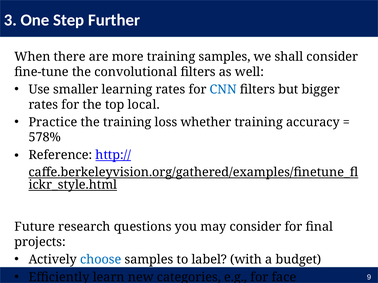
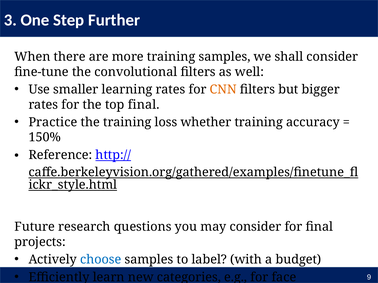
CNN colour: blue -> orange (223, 90)
top local: local -> final (144, 105)
578%: 578% -> 150% (45, 138)
